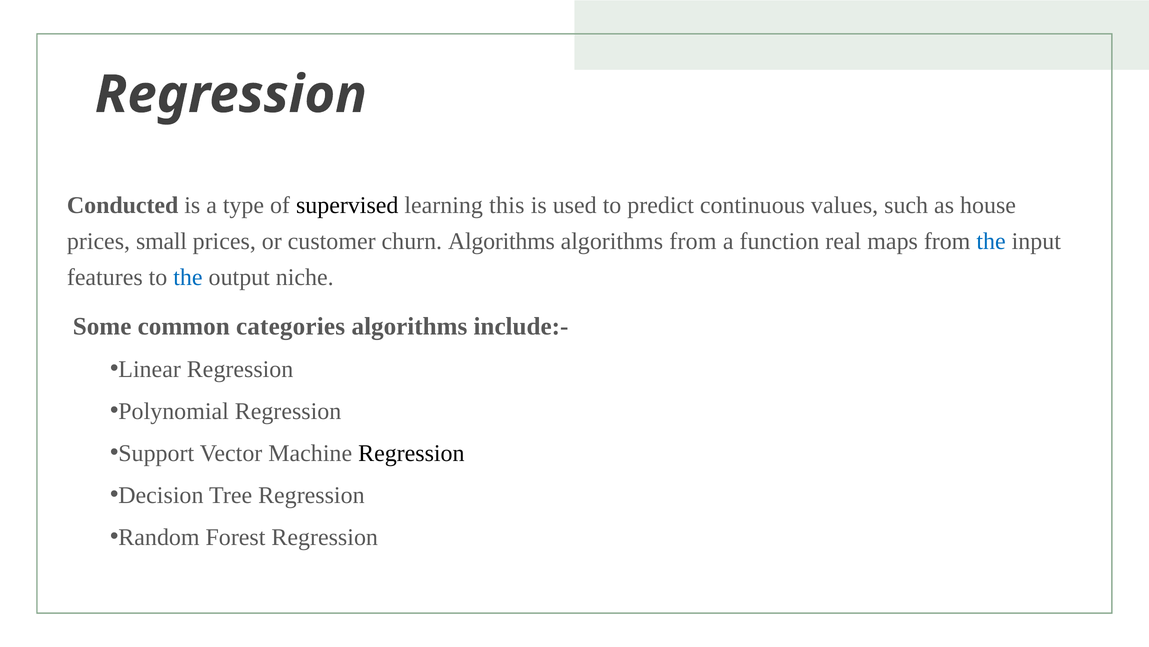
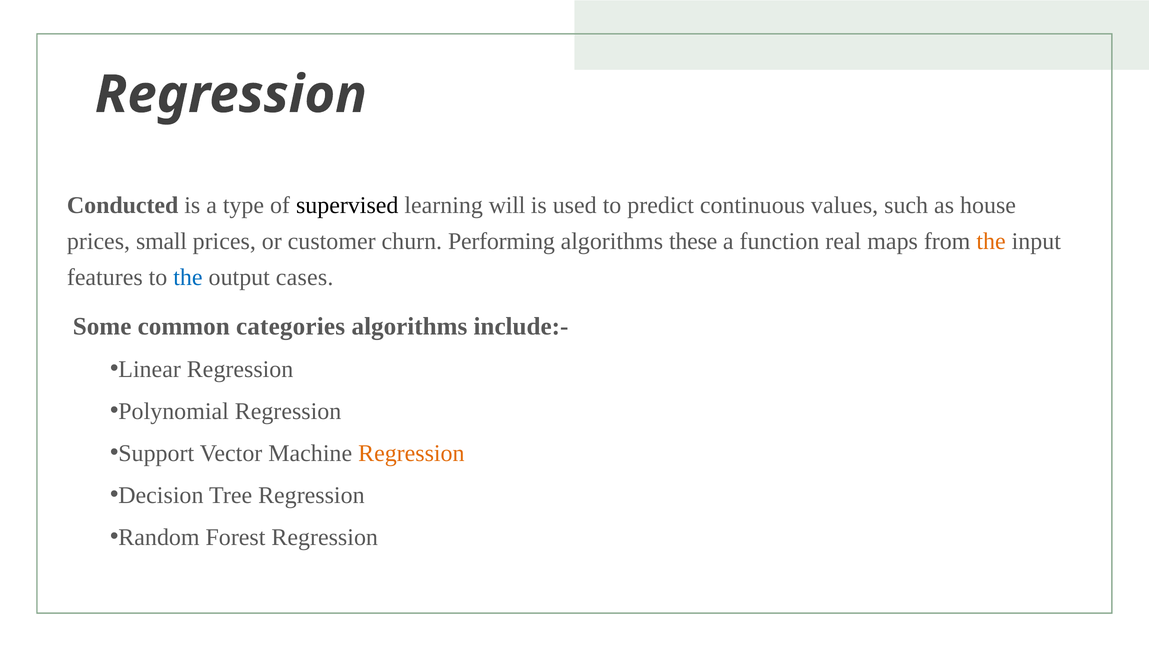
this: this -> will (507, 205)
churn Algorithms: Algorithms -> Performing (501, 241)
algorithms from: from -> these (693, 241)
the colour: blue -> orange (991, 241)
niche: niche -> cases (305, 277)
Regression colour: black -> orange (411, 453)
